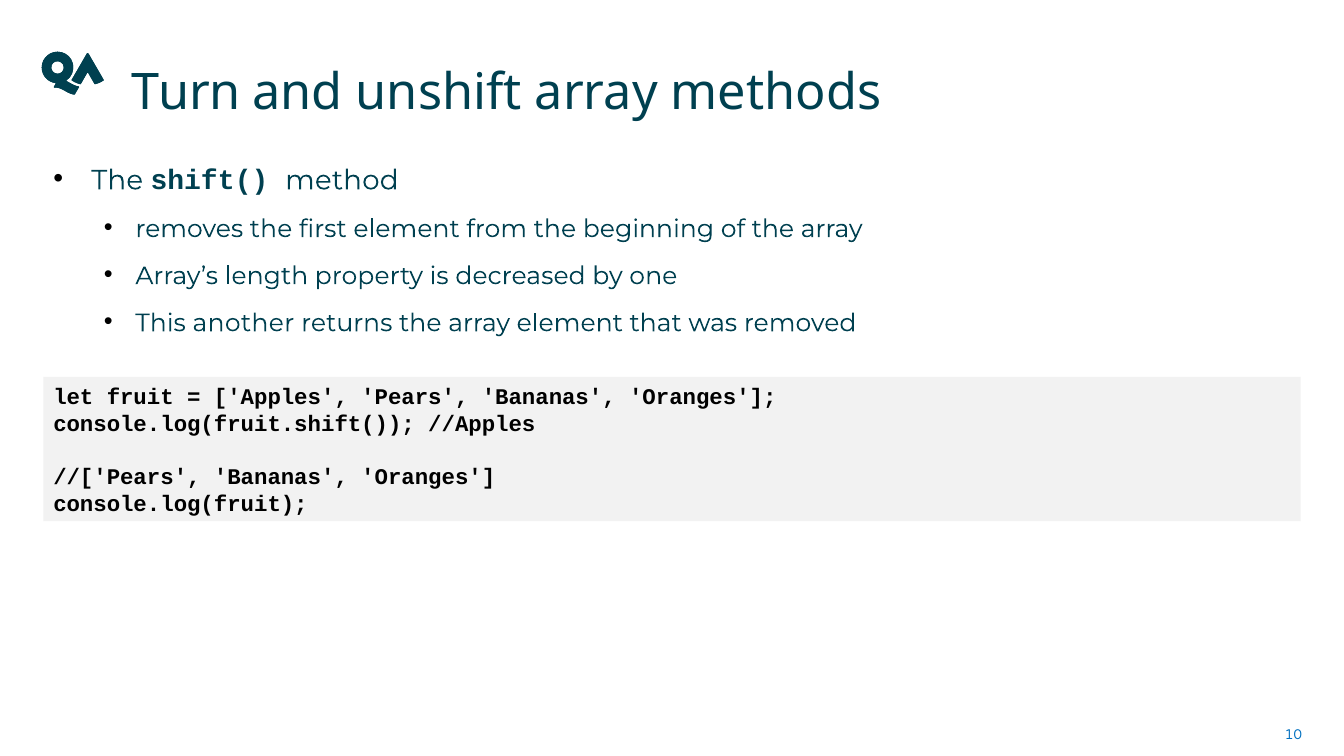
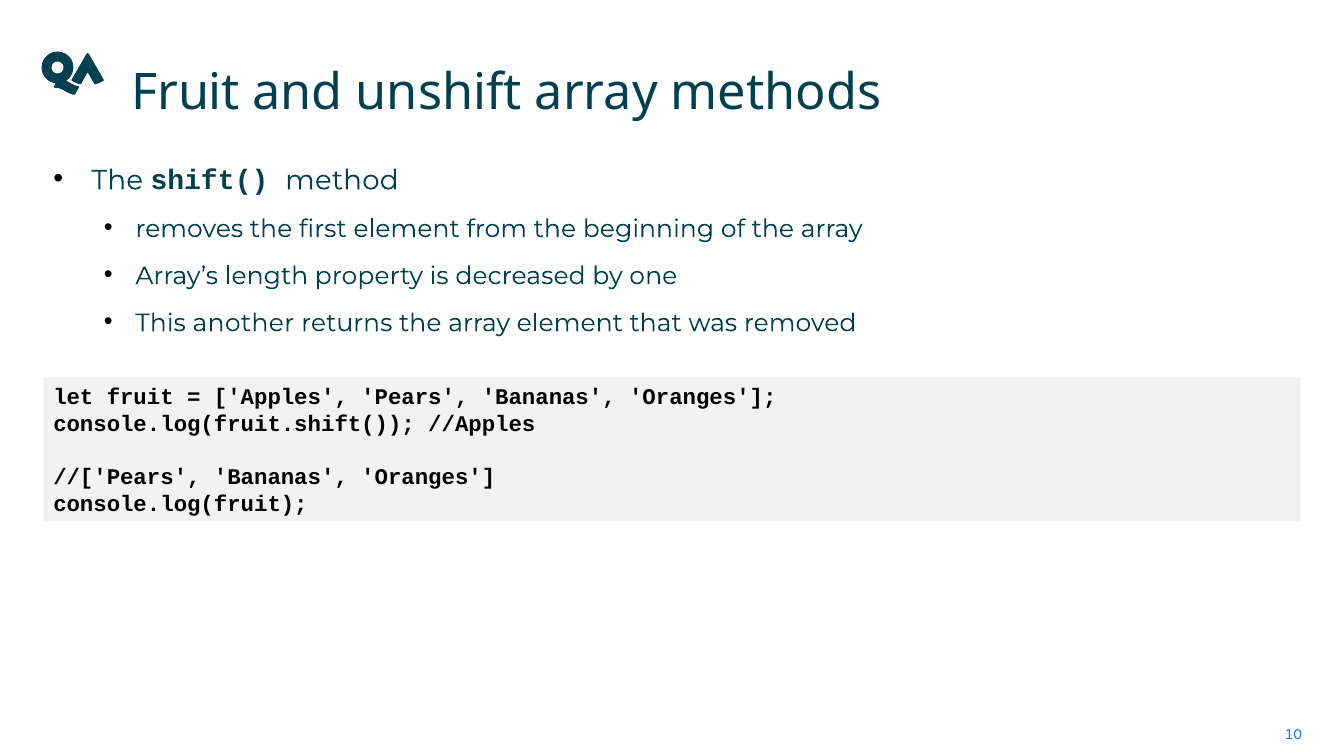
Turn: Turn -> Fruit (186, 93)
